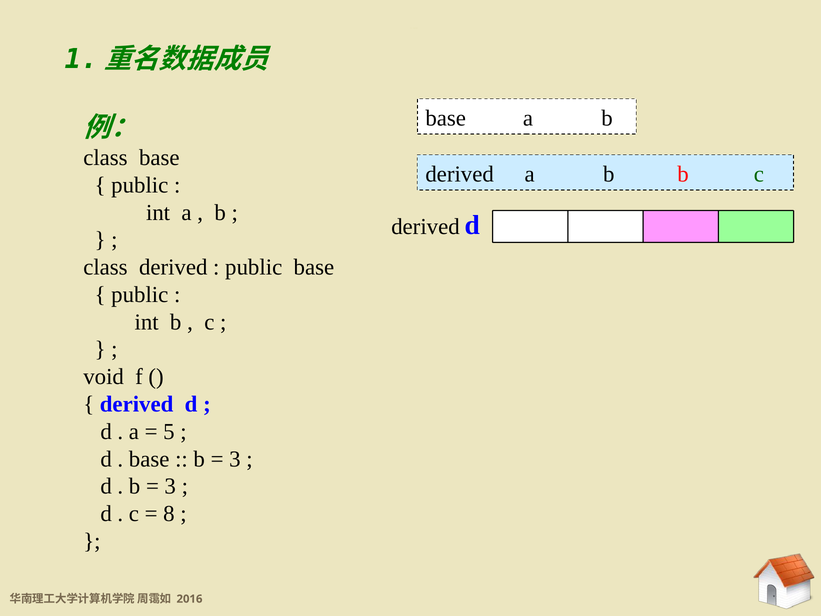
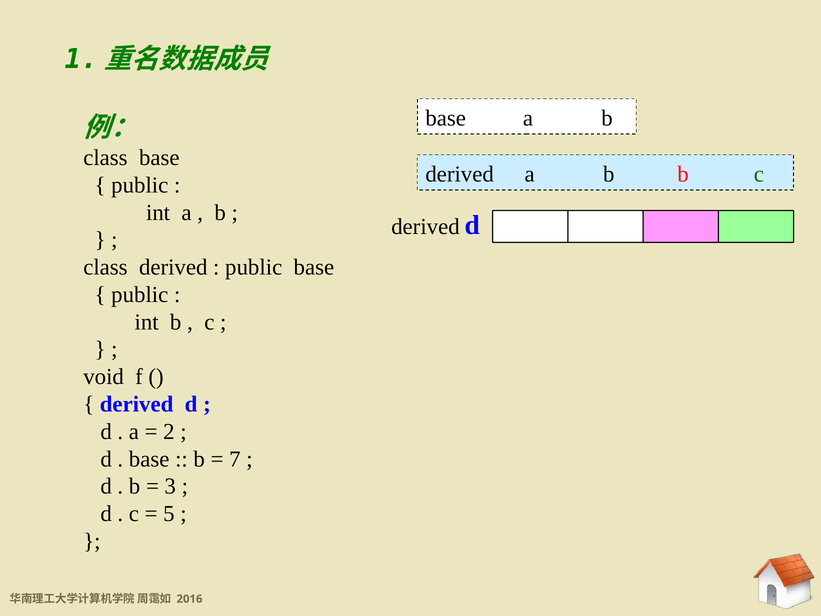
5: 5 -> 2 (169, 431)
3: 3 -> 7 (235, 459)
8: 8 -> 5 (169, 514)
